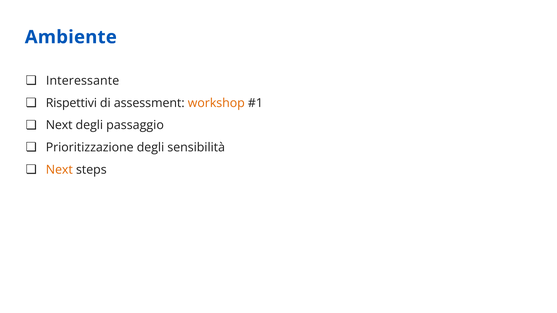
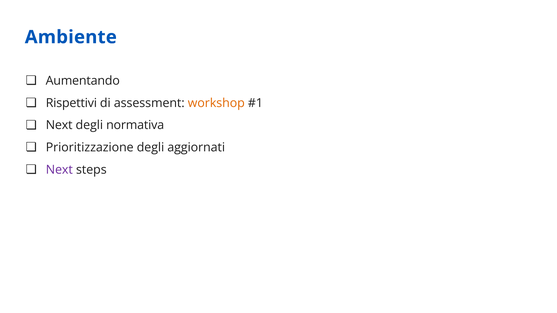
Interessante: Interessante -> Aumentando (83, 81)
passaggio: passaggio -> normativa (135, 125)
sensibilità: sensibilità -> aggiornati (196, 148)
Next colour: orange -> purple (59, 170)
